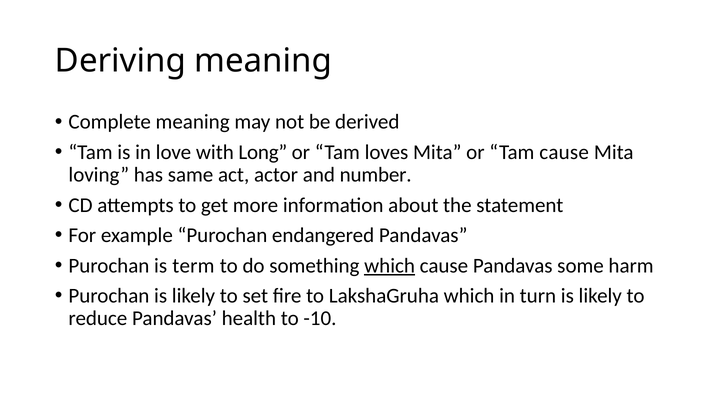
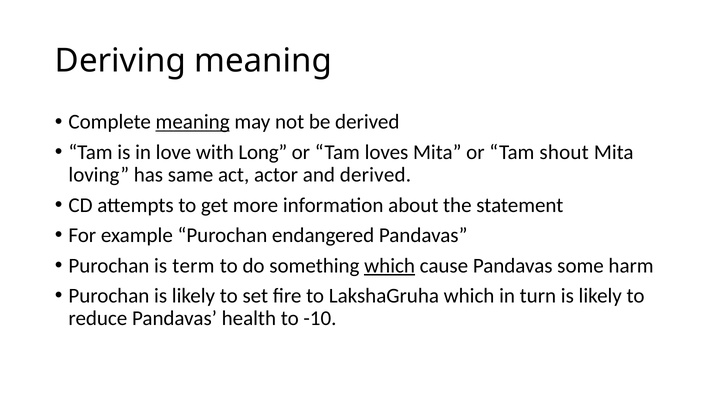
meaning underline: none -> present (193, 122)
Tam cause: cause -> shout (564, 152)
and number: number -> derived (375, 175)
